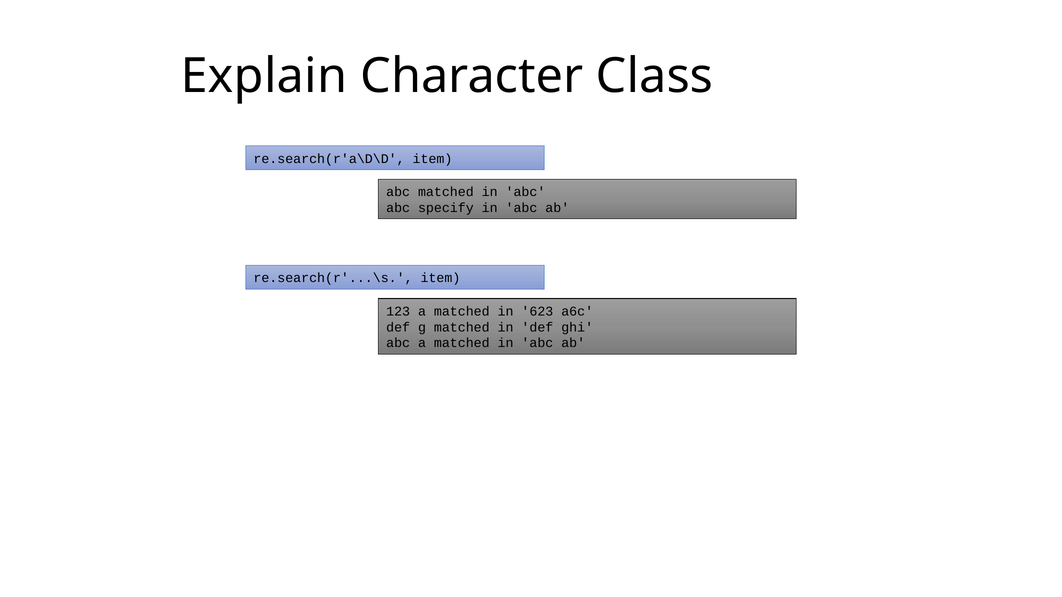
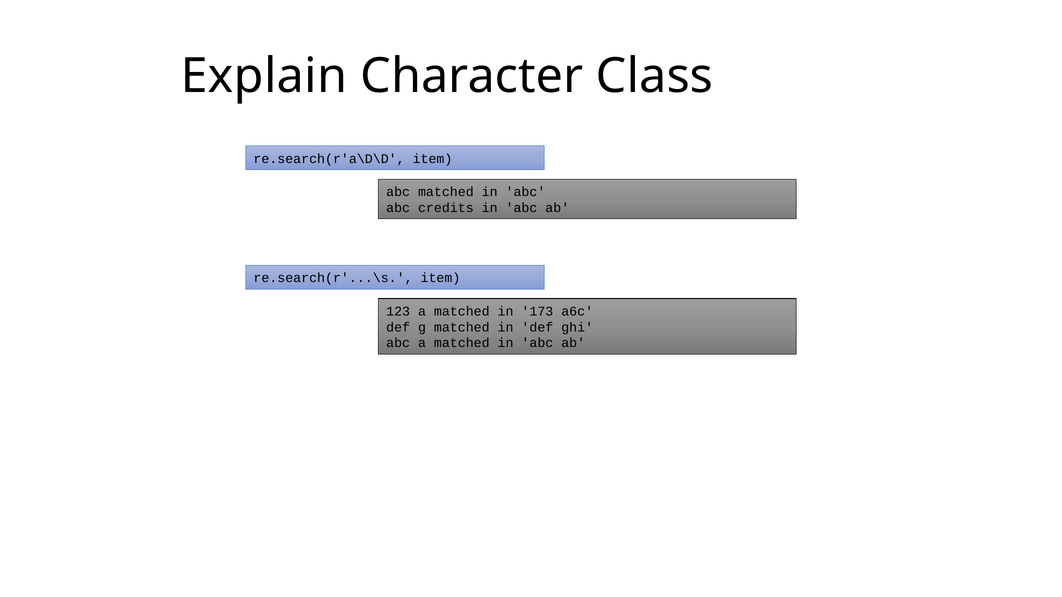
specify: specify -> credits (446, 208)
623: 623 -> 173 (537, 311)
